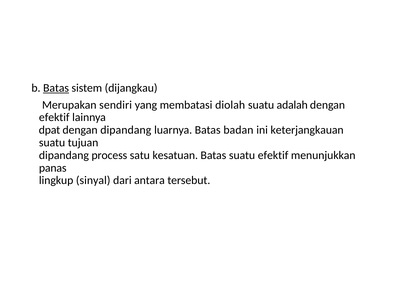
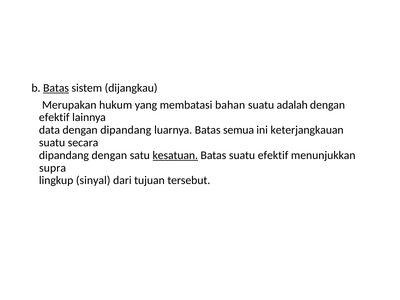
sendiri: sendiri -> hukum (116, 105)
diolah: diolah -> bahan (230, 105)
dpat: dpat -> data (49, 130)
badan: badan -> semua (239, 130)
tujuan: tujuan -> secara (83, 143)
dipandang process: process -> dengan (109, 155)
kesatuan underline: none -> present (175, 155)
panas: panas -> supra (53, 168)
antara: antara -> tujuan (149, 180)
